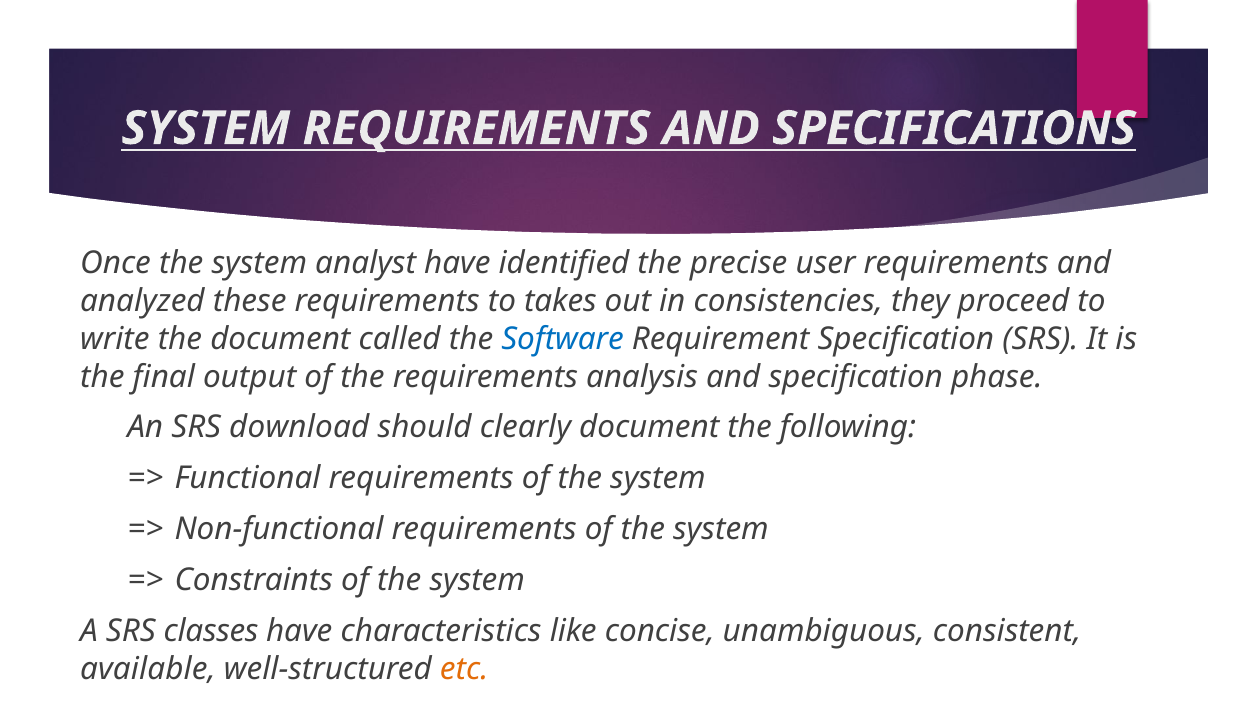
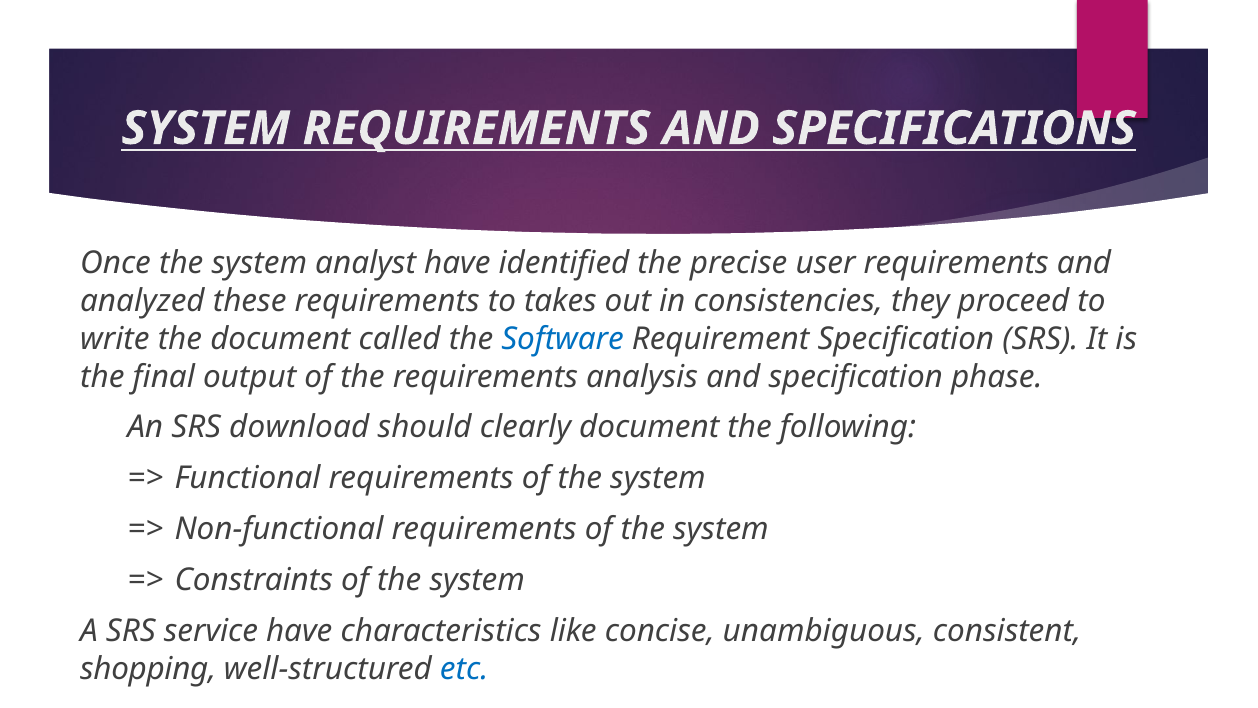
classes: classes -> service (211, 631)
available: available -> shopping (148, 668)
etc colour: orange -> blue (464, 668)
